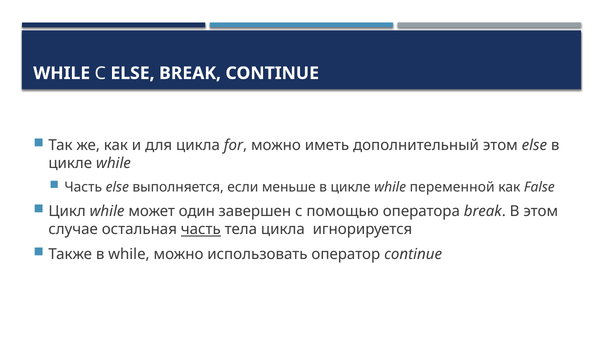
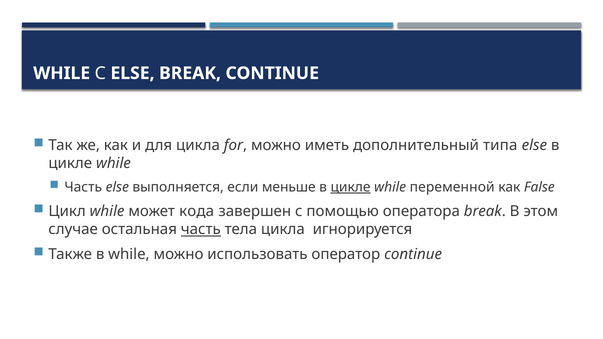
дополнительный этом: этом -> типа (500, 145)
цикле underline: none -> present (351, 187)
один: один -> кода (197, 211)
